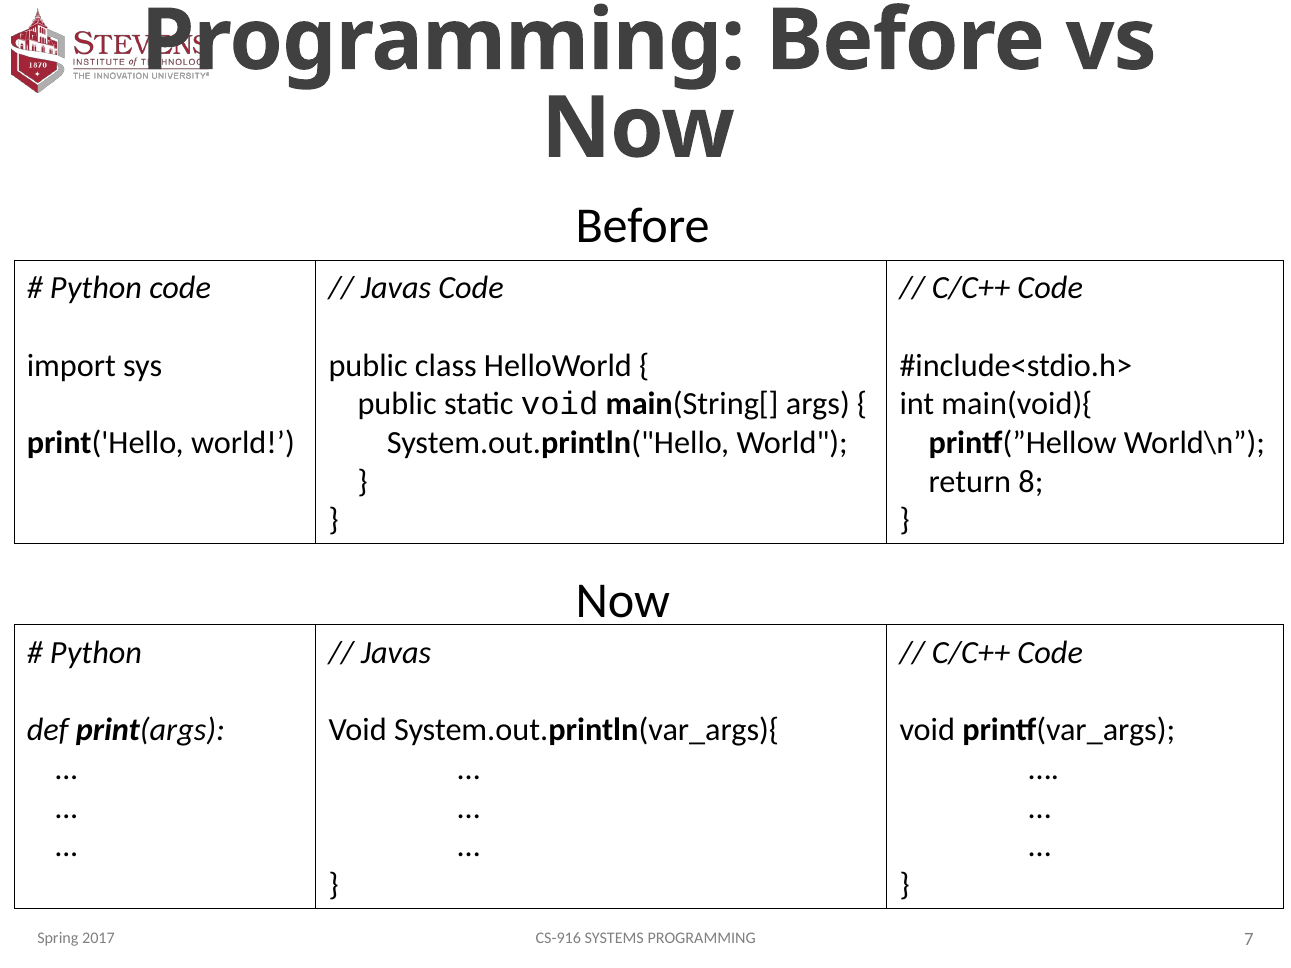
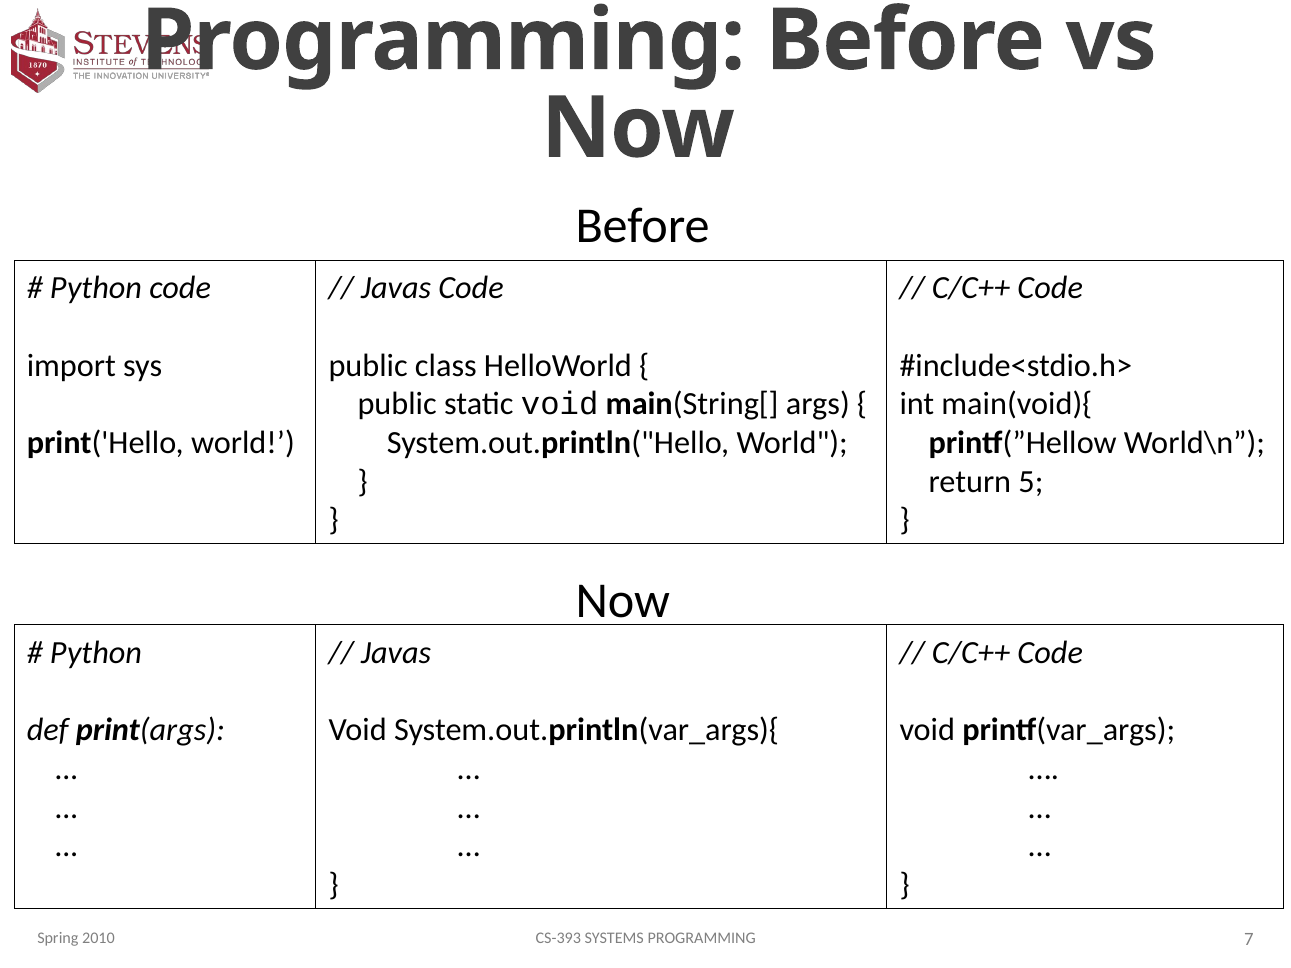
8: 8 -> 5 (1031, 482)
2017: 2017 -> 2010 (98, 939)
CS-916: CS-916 -> CS-393 (558, 939)
